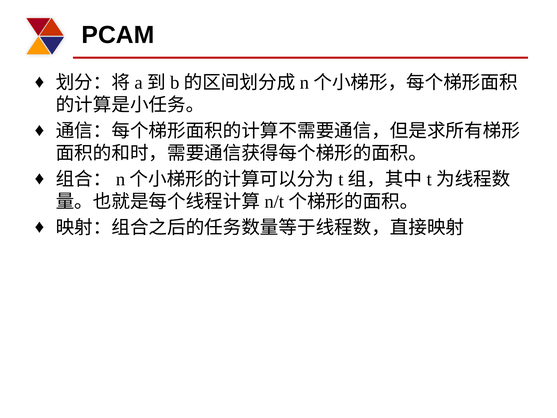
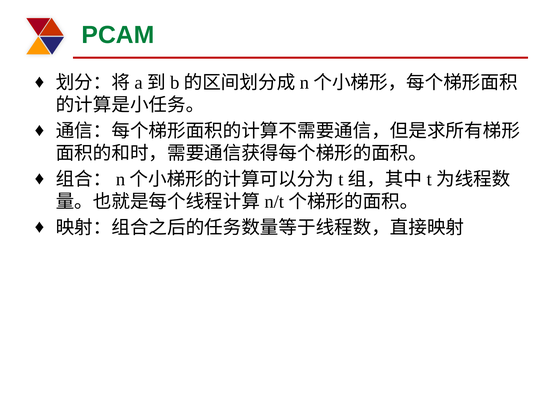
PCAM colour: black -> green (118, 35)
